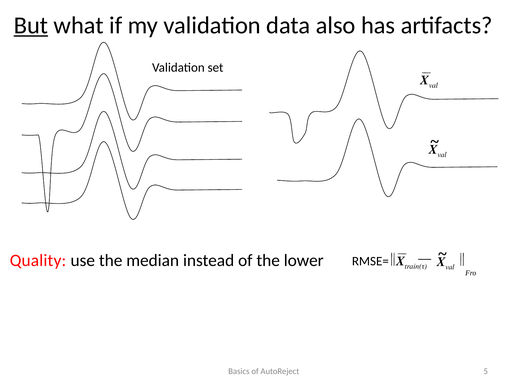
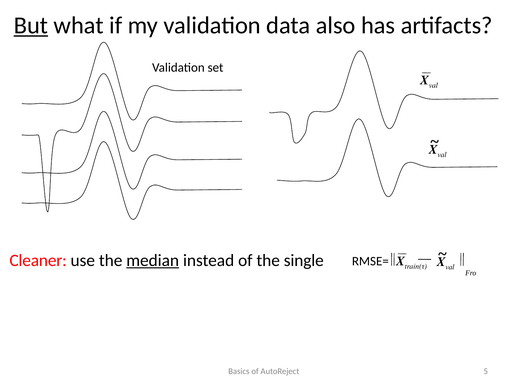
Quality: Quality -> Cleaner (38, 261)
median underline: none -> present (153, 261)
lower: lower -> single (304, 261)
